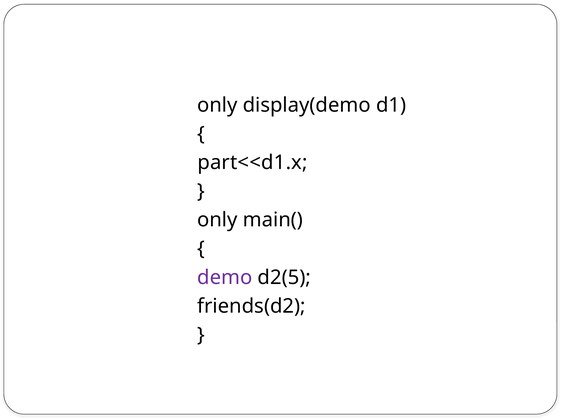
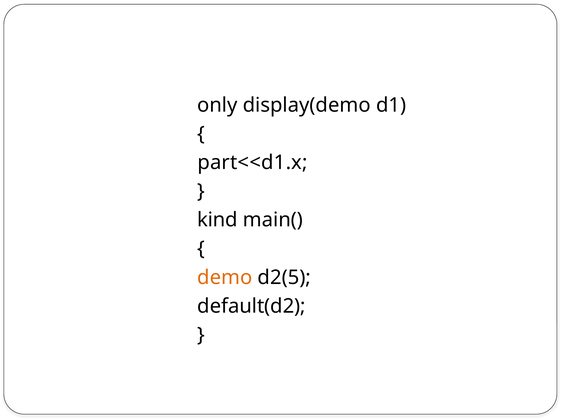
only: only -> kind (217, 220)
demo colour: purple -> orange (225, 278)
friends(d2: friends(d2 -> default(d2 (252, 307)
